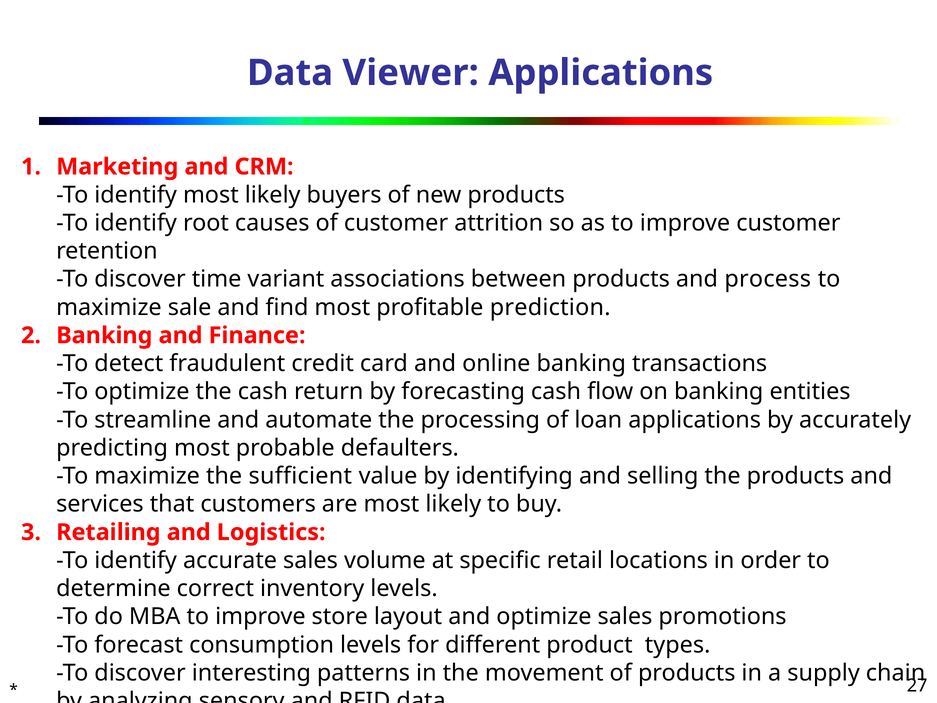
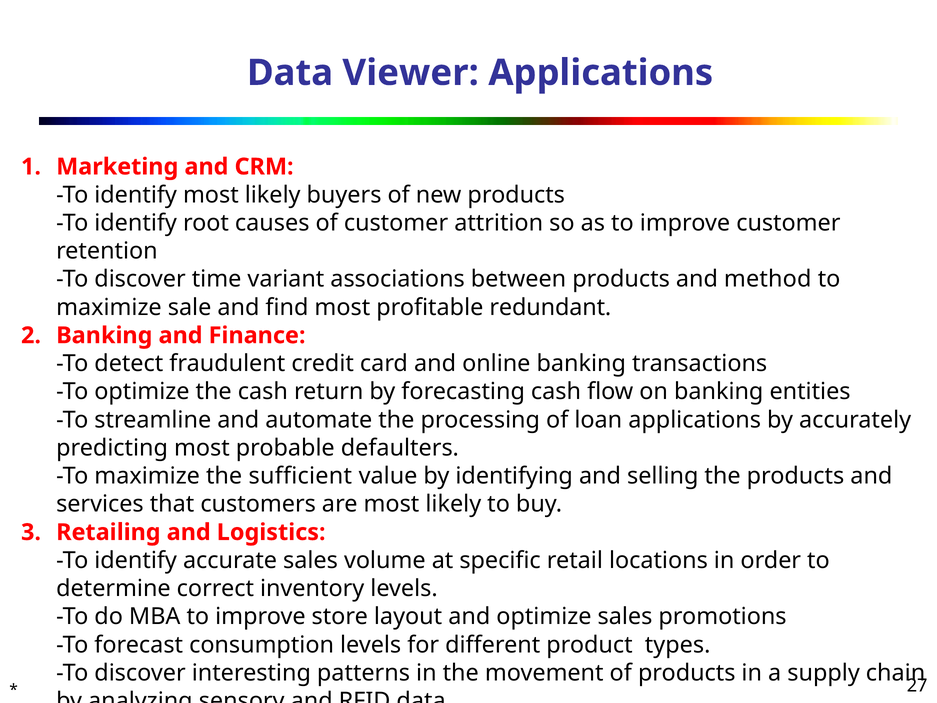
process: process -> method (768, 279)
prediction: prediction -> redundant (550, 307)
